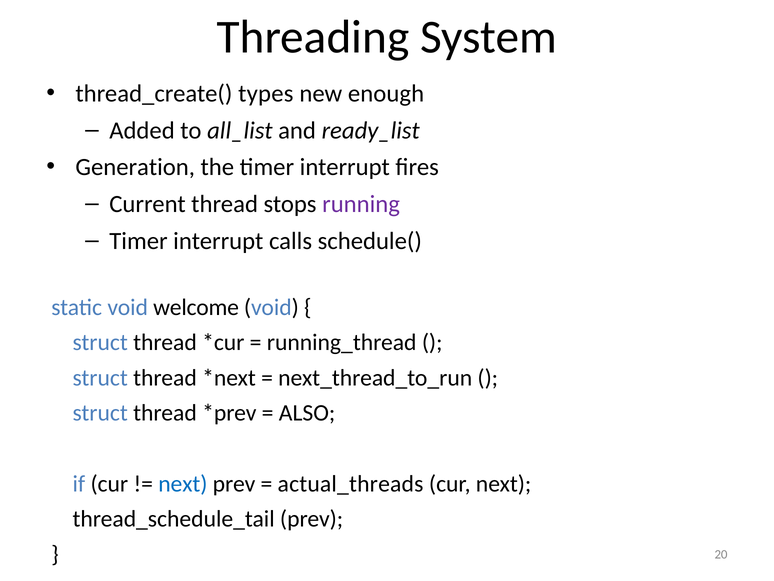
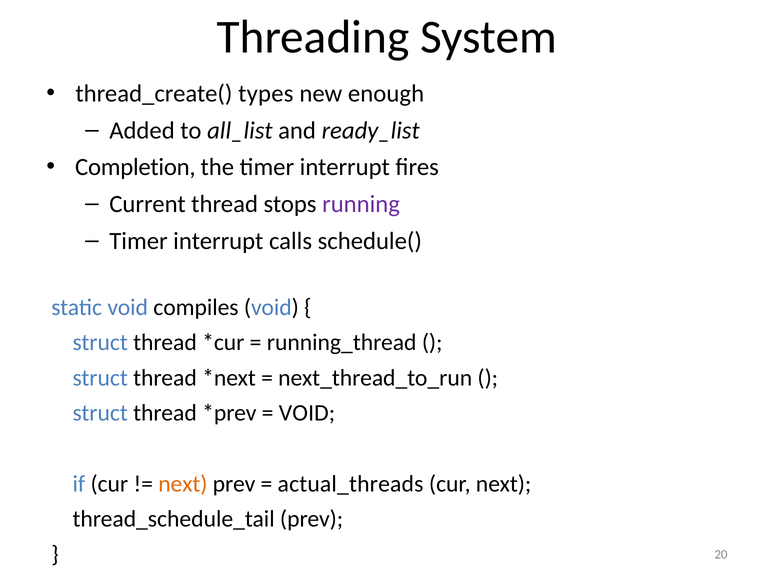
Generation: Generation -> Completion (135, 167)
welcome: welcome -> compiles (196, 307)
ALSO: ALSO -> VOID (307, 413)
next colour: blue -> orange (183, 483)
